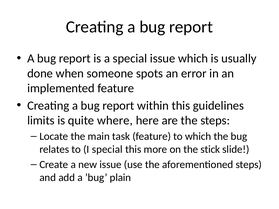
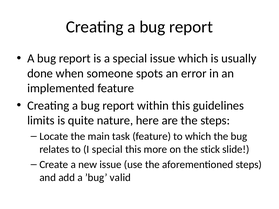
where: where -> nature (115, 121)
plain: plain -> valid (120, 178)
